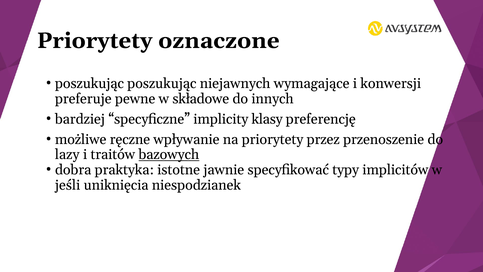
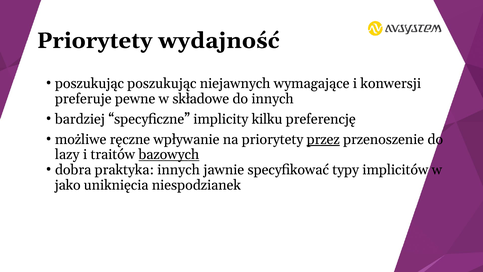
oznaczone: oznaczone -> wydajność (219, 41)
klasy: klasy -> kilku (267, 119)
przez underline: none -> present (323, 139)
praktyka istotne: istotne -> innych (179, 170)
jeśli: jeśli -> jako (68, 185)
